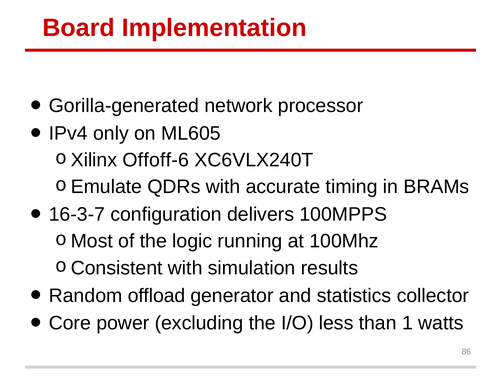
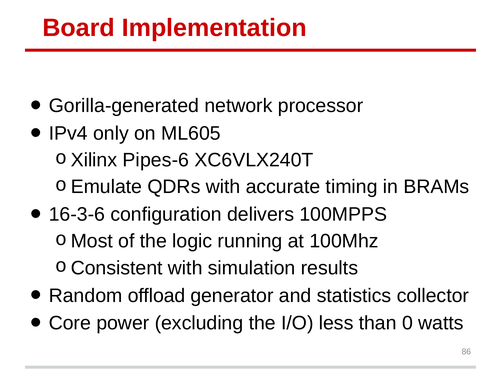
Offoff-6: Offoff-6 -> Pipes-6 (156, 160)
16-3-7: 16-3-7 -> 16-3-6 (77, 214)
1: 1 -> 0 (407, 323)
